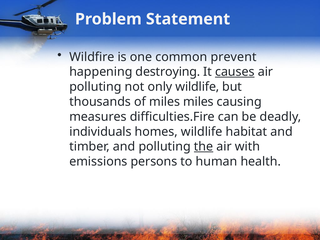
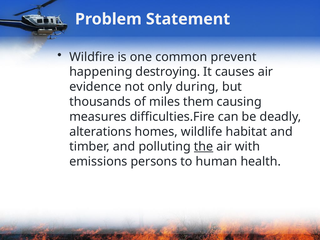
causes underline: present -> none (235, 72)
polluting: polluting -> evidence (95, 87)
only wildlife: wildlife -> during (197, 87)
miles miles: miles -> them (198, 102)
individuals: individuals -> alterations (100, 132)
